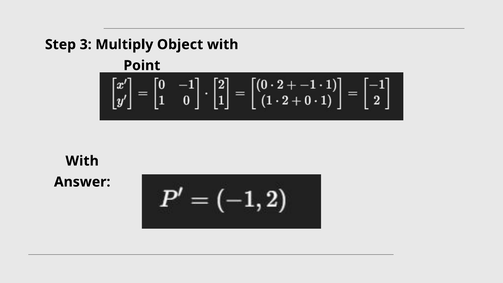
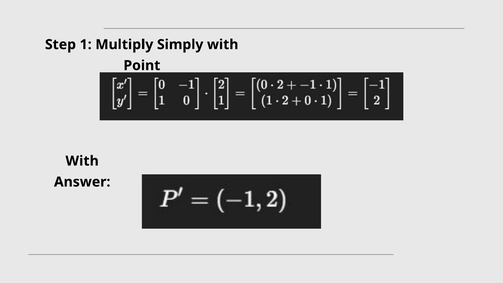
3: 3 -> 1 (86, 45)
Object: Object -> Simply (180, 45)
